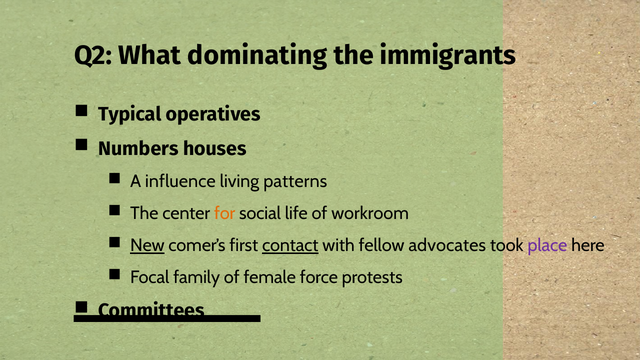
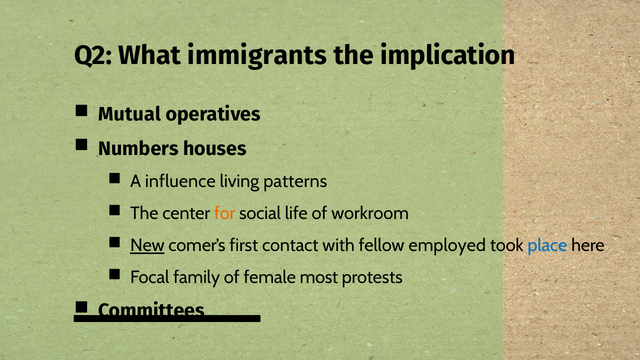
dominating: dominating -> immigrants (257, 55)
immigrants: immigrants -> implication (448, 55)
Typical: Typical -> Mutual (130, 115)
contact underline: present -> none (290, 246)
advocates: advocates -> employed (447, 246)
place colour: purple -> blue (547, 246)
force: force -> most (319, 278)
